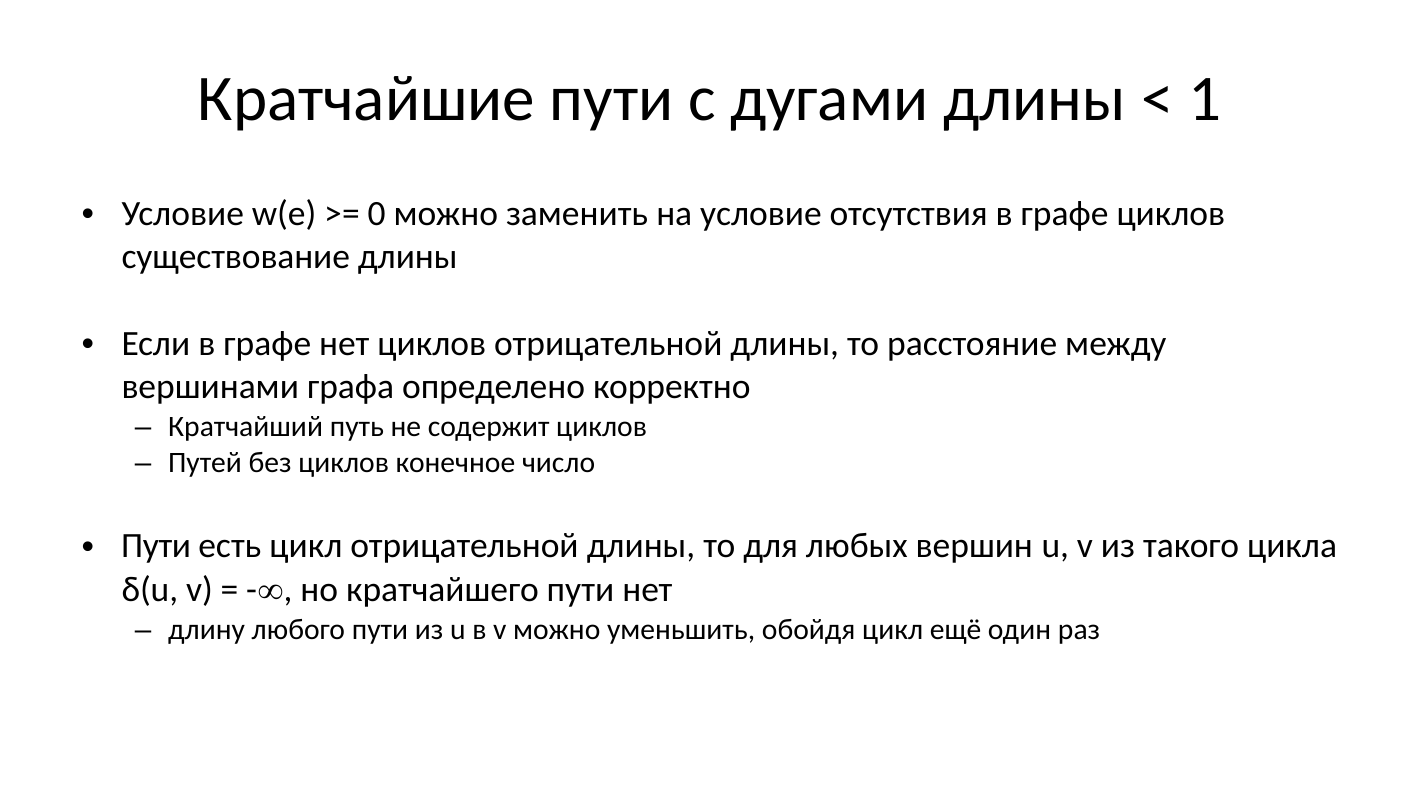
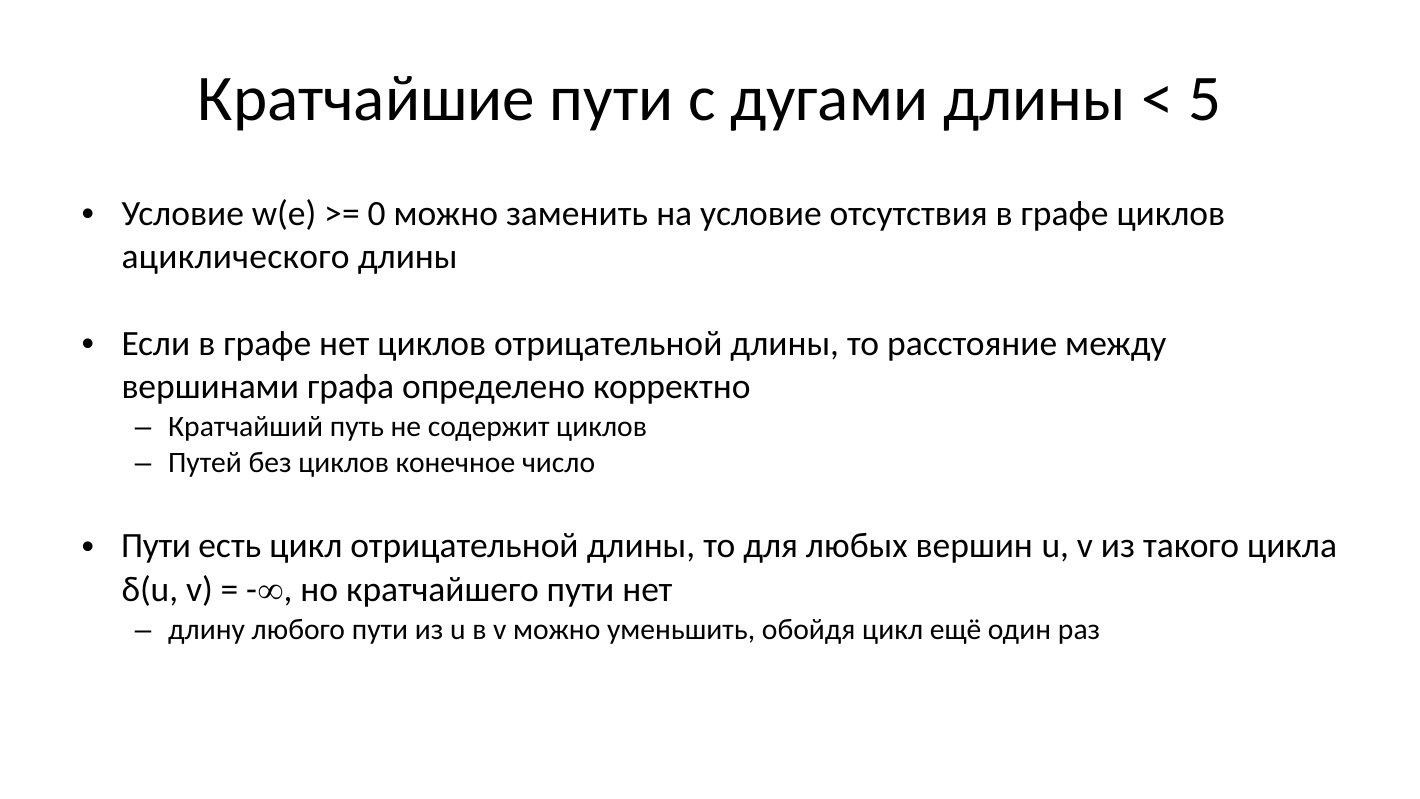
1: 1 -> 5 (1205, 99)
существование: существование -> ациклического (236, 257)
